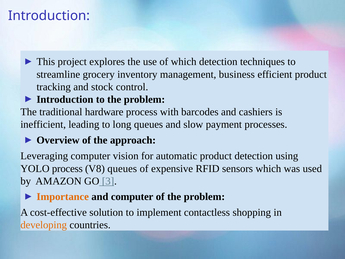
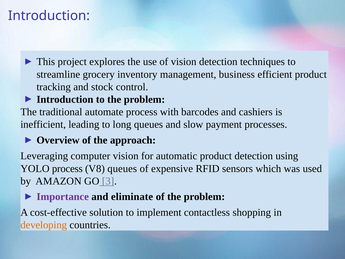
of which: which -> vision (184, 62)
hardware: hardware -> automate (104, 112)
Importance colour: orange -> purple (63, 197)
and computer: computer -> eliminate (132, 197)
